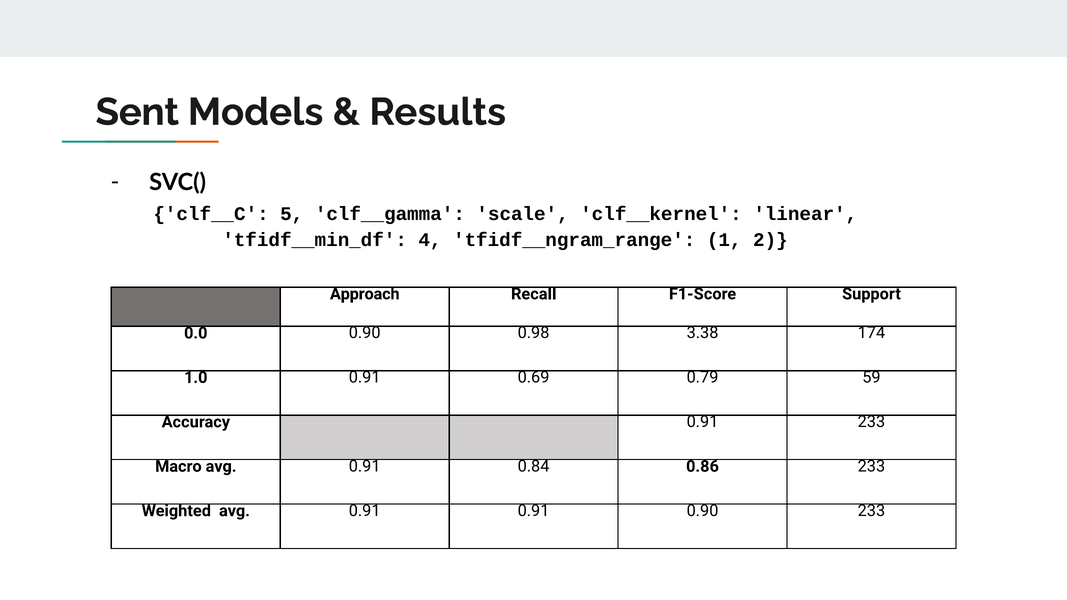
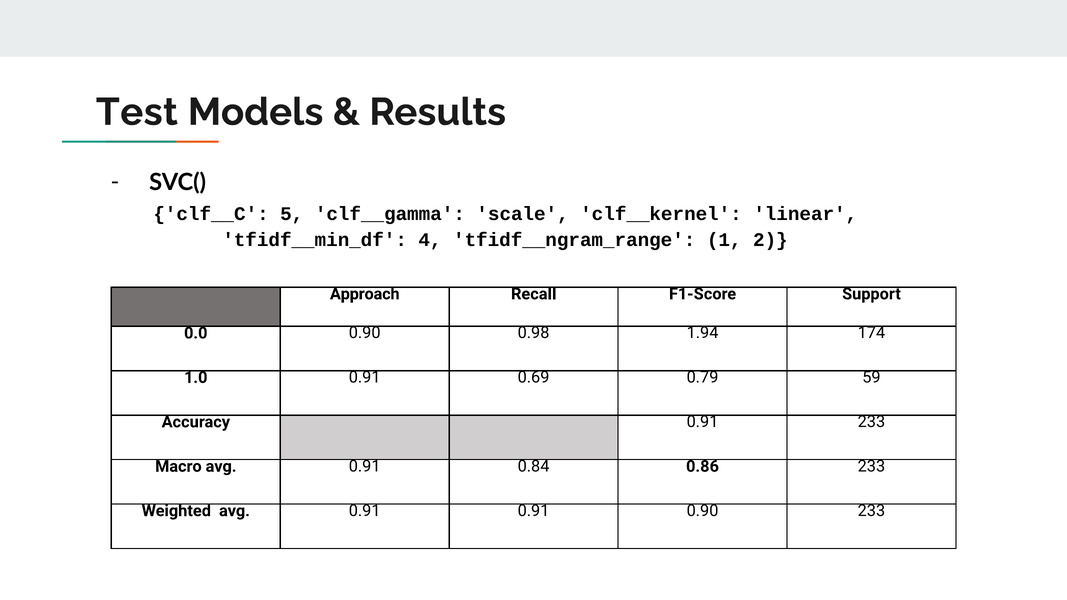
Sent: Sent -> Test (137, 112)
3.38: 3.38 -> 1.94 (703, 333)
